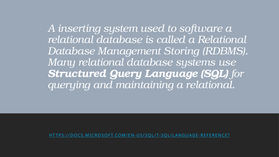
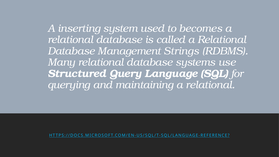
software: software -> becomes (201, 28)
Storing: Storing -> Strings (181, 51)
